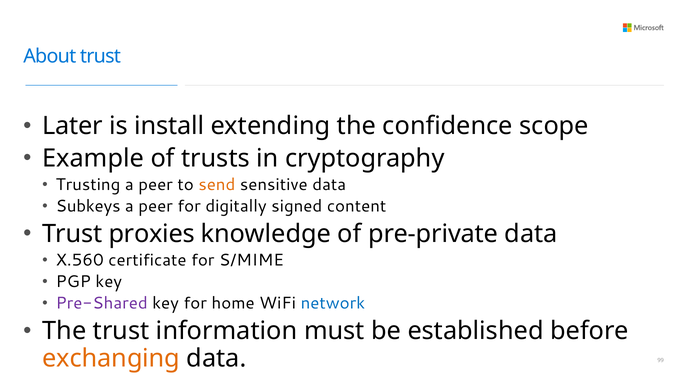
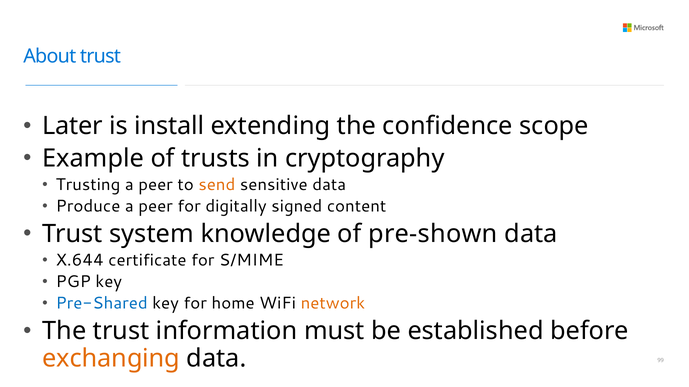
Subkeys: Subkeys -> Produce (88, 207)
proxies: proxies -> system (152, 234)
pre-private: pre-private -> pre-shown (433, 234)
X.560: X.560 -> X.644 (80, 261)
Pre-Shared colour: purple -> blue (102, 304)
network colour: blue -> orange (333, 304)
